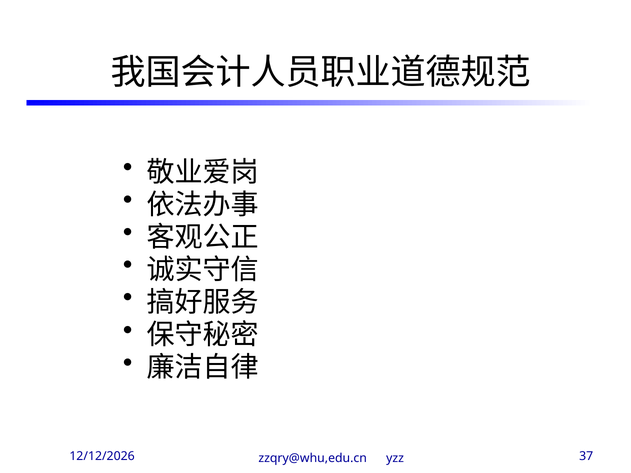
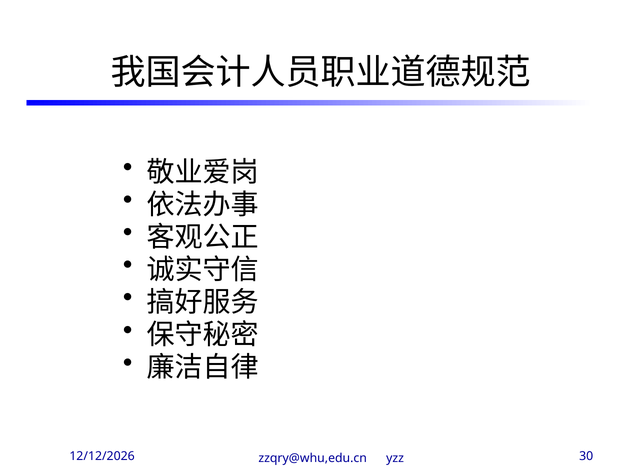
37: 37 -> 30 (586, 456)
